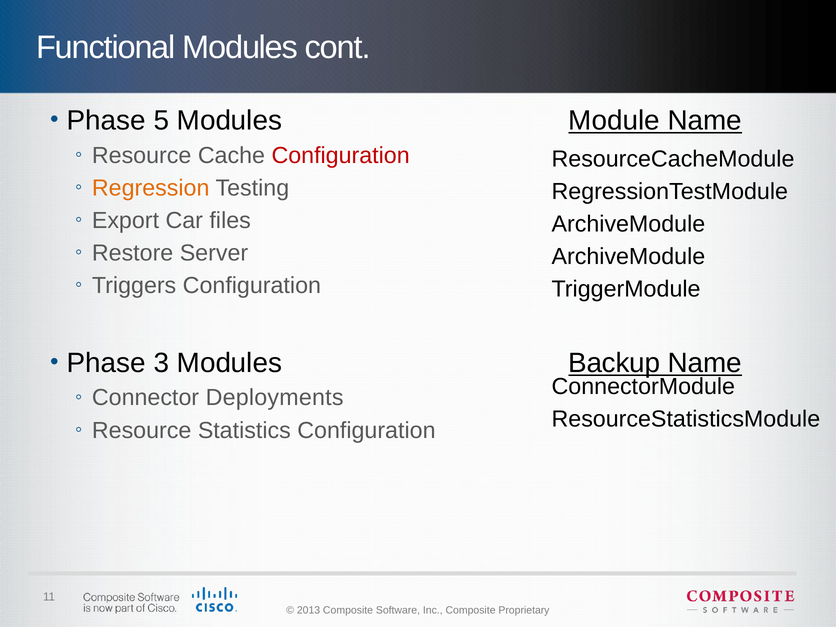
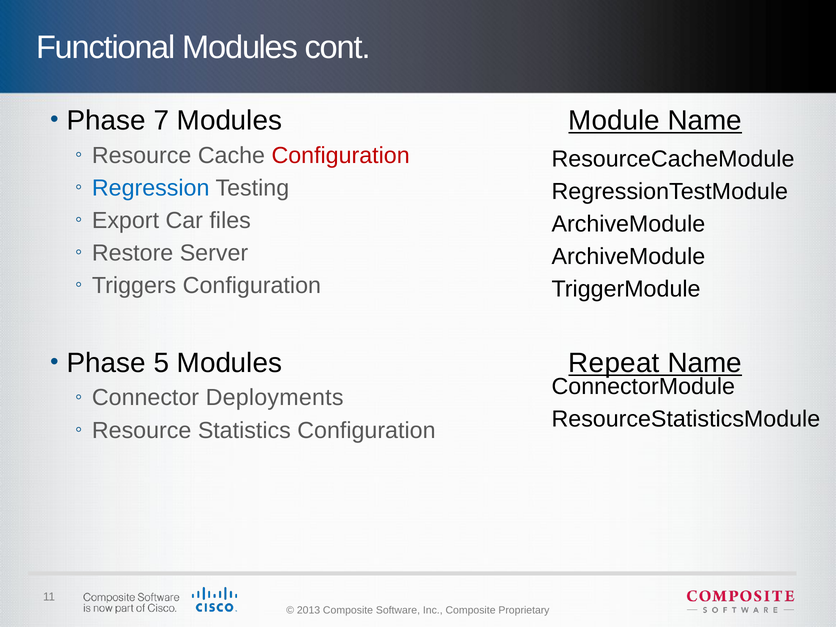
5: 5 -> 7 (161, 120)
Regression colour: orange -> blue (151, 188)
3: 3 -> 5 (161, 363)
Backup: Backup -> Repeat (614, 363)
